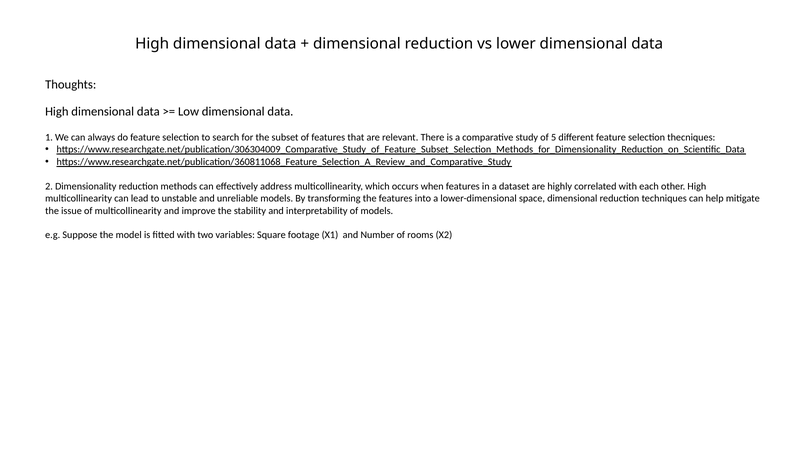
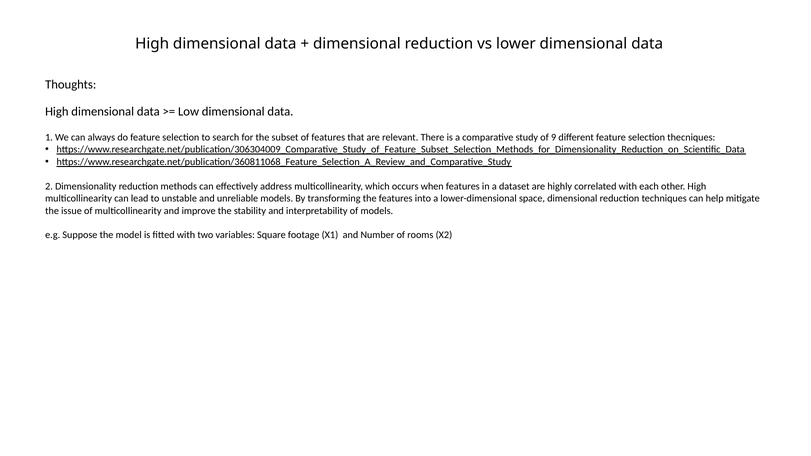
5: 5 -> 9 (554, 137)
